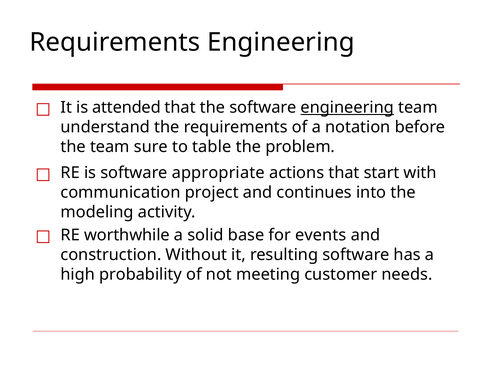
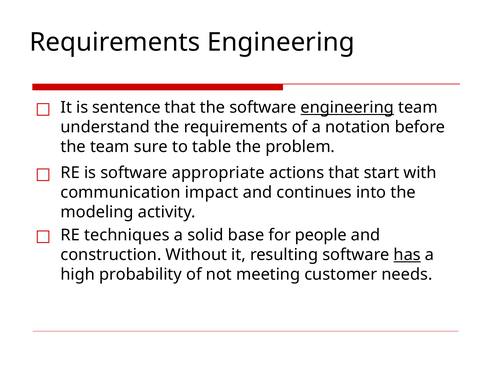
attended: attended -> sentence (127, 108)
project: project -> impact (212, 193)
worthwhile: worthwhile -> techniques (127, 235)
events: events -> people (321, 235)
has underline: none -> present (407, 255)
